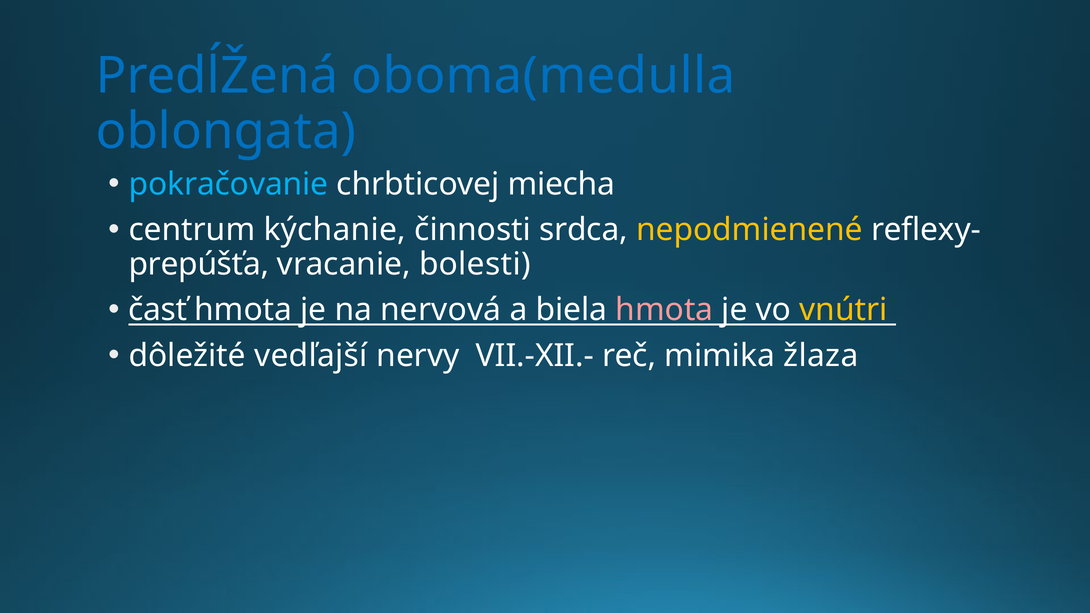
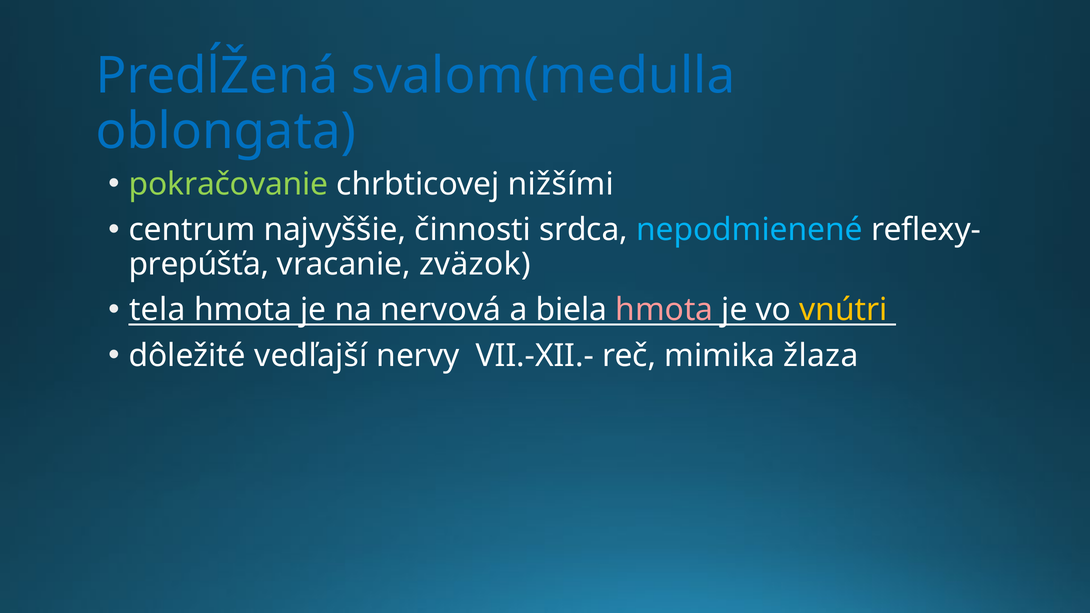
oboma(medulla: oboma(medulla -> svalom(medulla (544, 76)
pokračovanie colour: light blue -> light green (229, 184)
miecha: miecha -> nižšími (561, 184)
kýchanie: kýchanie -> najvyššie (335, 230)
nepodmienené colour: yellow -> light blue (750, 230)
bolesti: bolesti -> zväzok (475, 264)
časť: časť -> tela (157, 310)
